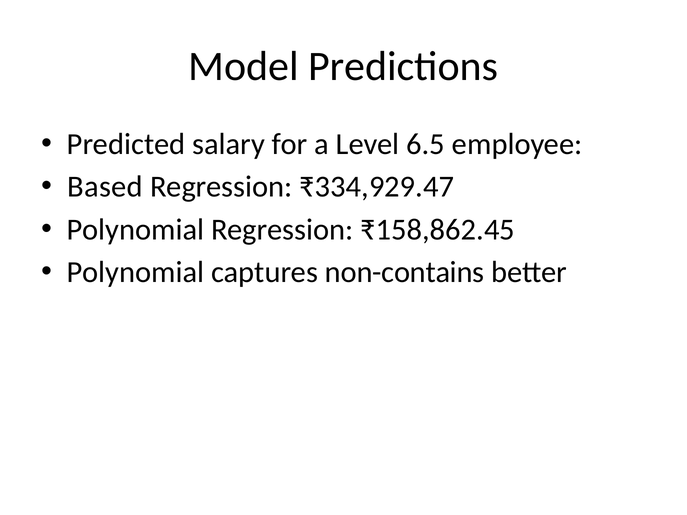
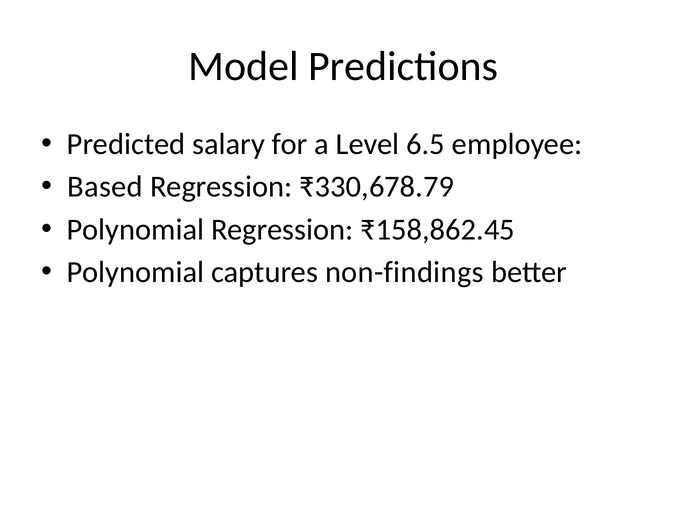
₹334,929.47: ₹334,929.47 -> ₹330,678.79 (377, 187)
non-contains: non-contains -> non-findings (404, 272)
